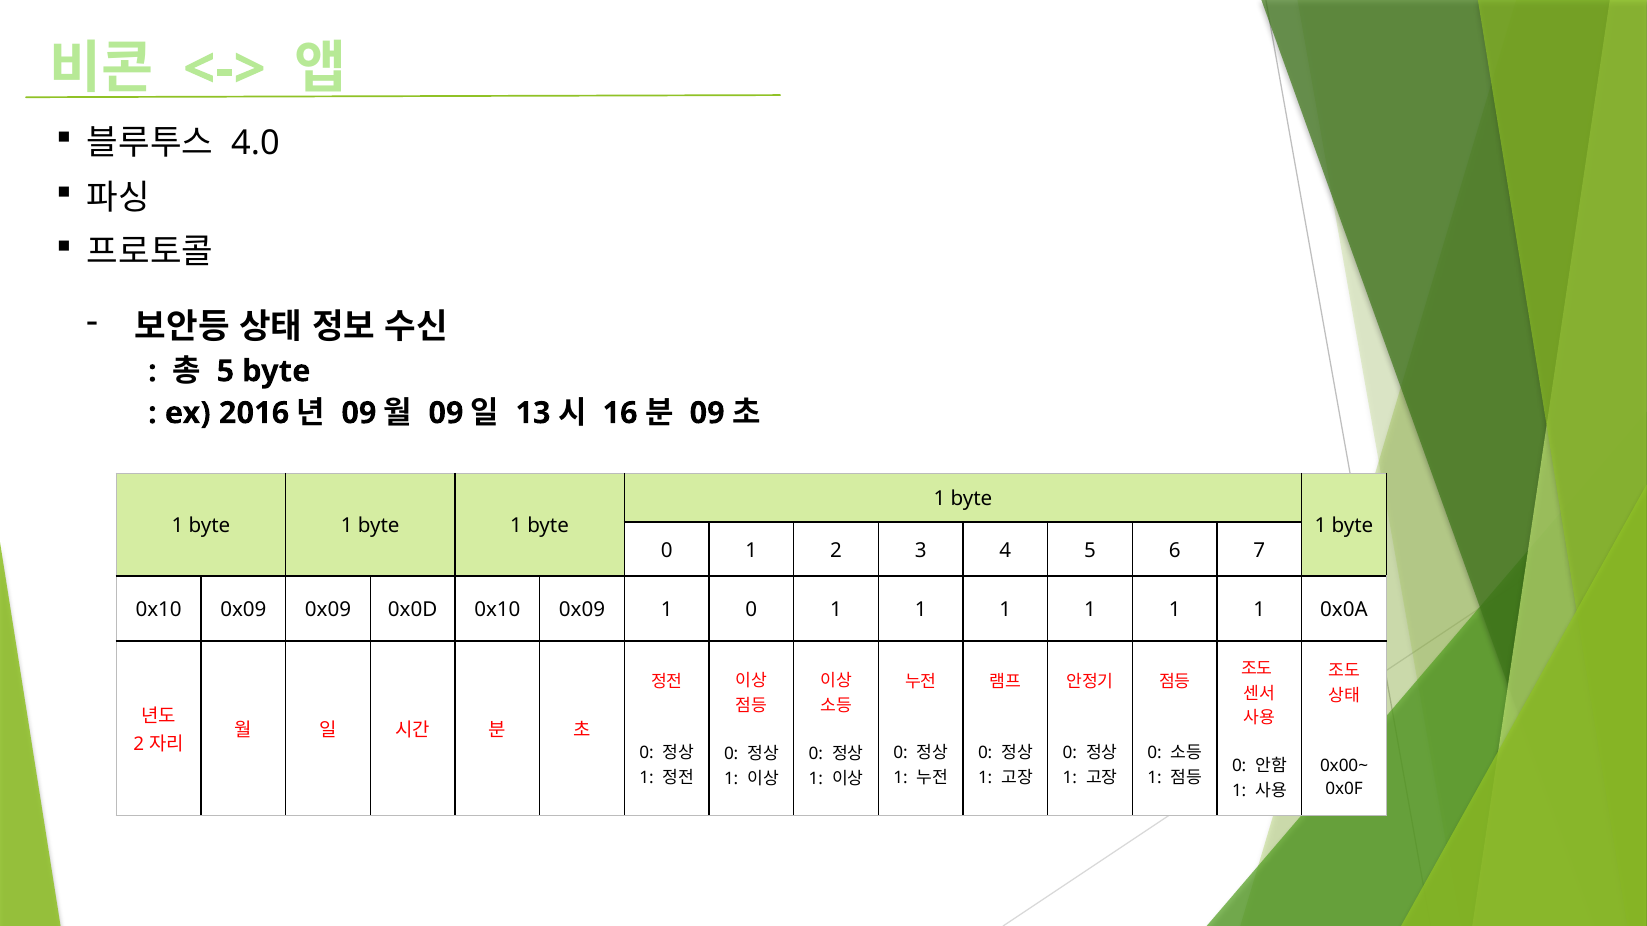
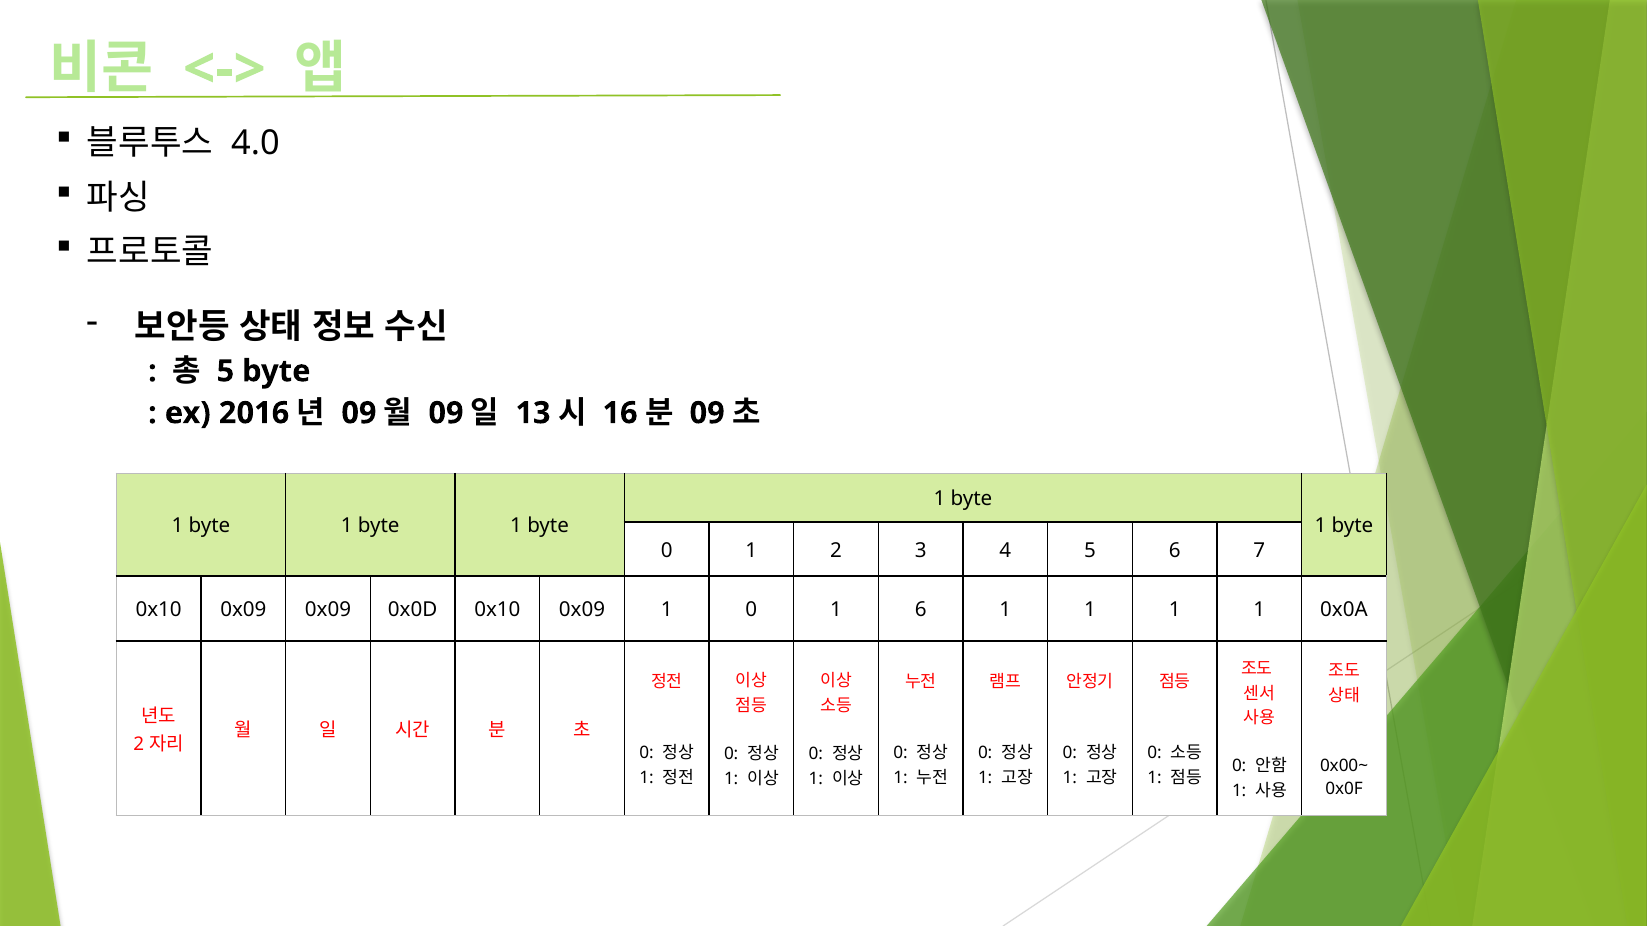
0 1 1: 1 -> 6 (921, 610)
